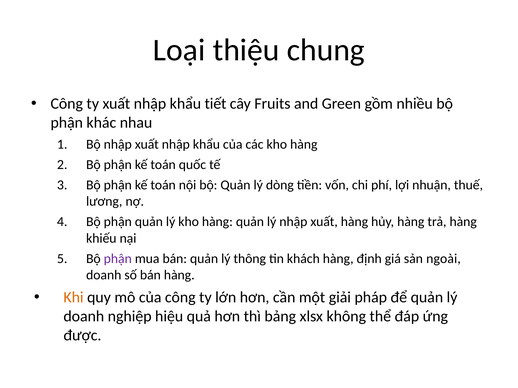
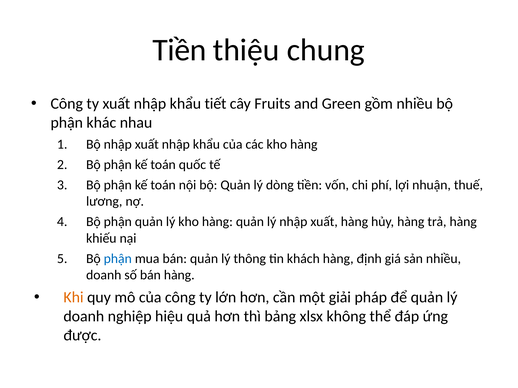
Loại: Loại -> Tiền (179, 50)
phận colour: purple -> blue (118, 259)
sản ngoài: ngoài -> nhiều (444, 259)
